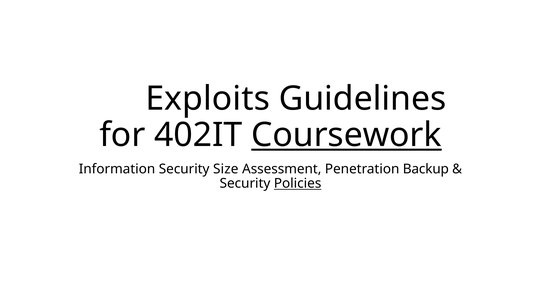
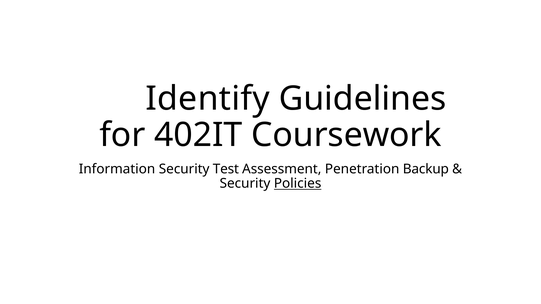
Exploits: Exploits -> Identify (208, 99)
Coursework underline: present -> none (346, 135)
Size: Size -> Test (226, 169)
